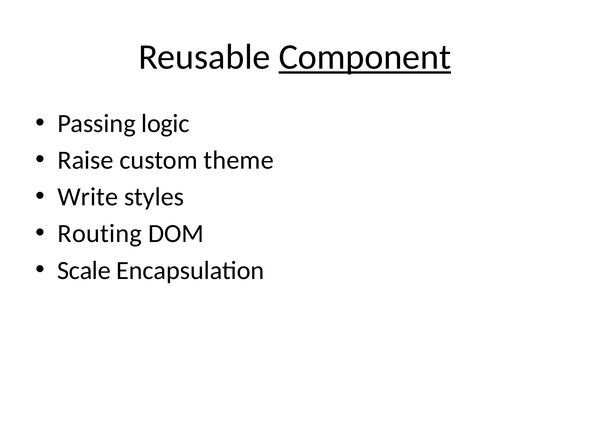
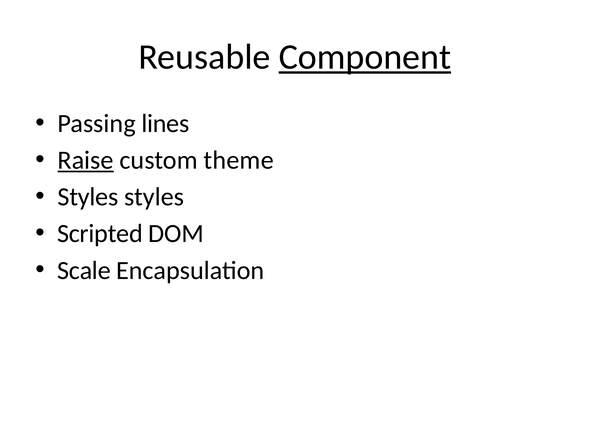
logic: logic -> lines (165, 124)
Raise underline: none -> present (86, 160)
Write: Write -> Styles (88, 197)
Routing: Routing -> Scripted (100, 234)
